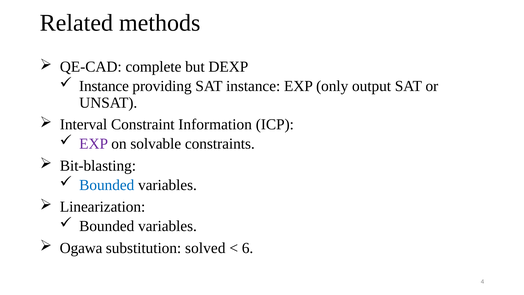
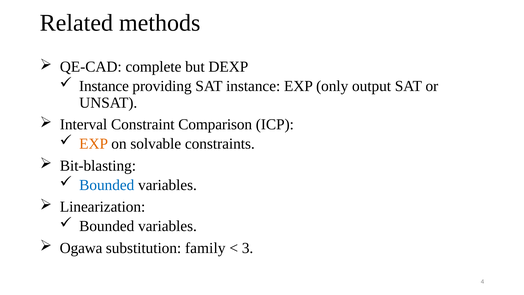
Information: Information -> Comparison (215, 124)
EXP colour: purple -> orange (94, 144)
solved: solved -> family (205, 248)
6: 6 -> 3 (248, 248)
